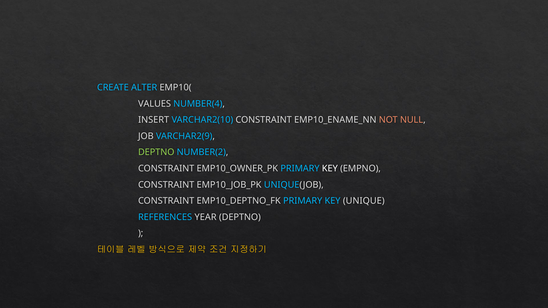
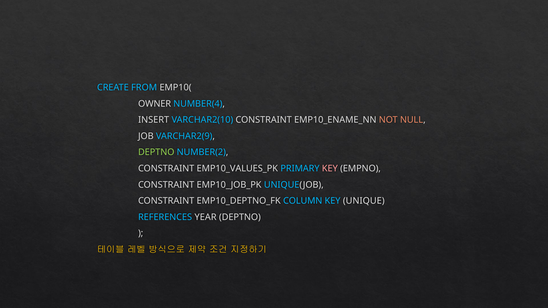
ALTER: ALTER -> FROM (144, 88)
VALUES: VALUES -> OWNER (155, 104)
EMP10_OWNER_PK: EMP10_OWNER_PK -> EMP10_VALUES_PK (237, 169)
KEY colour: white -> pink (330, 169)
EMP10_DEPTNO_FK PRIMARY: PRIMARY -> COLUMN (303, 201)
